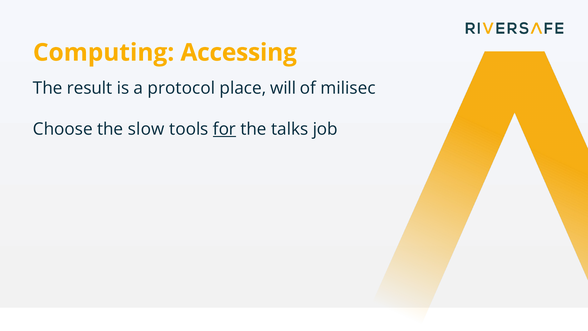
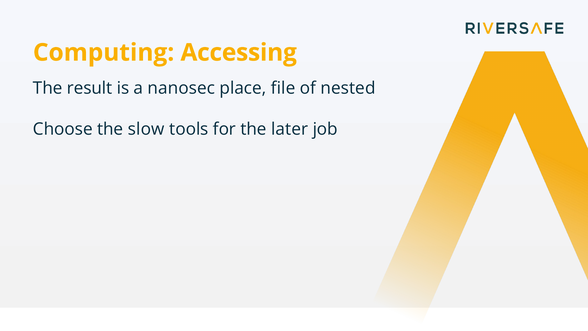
protocol: protocol -> nanosec (181, 88)
will: will -> file (283, 88)
milisec: milisec -> nested (348, 88)
for underline: present -> none (224, 129)
talks: talks -> later (290, 129)
